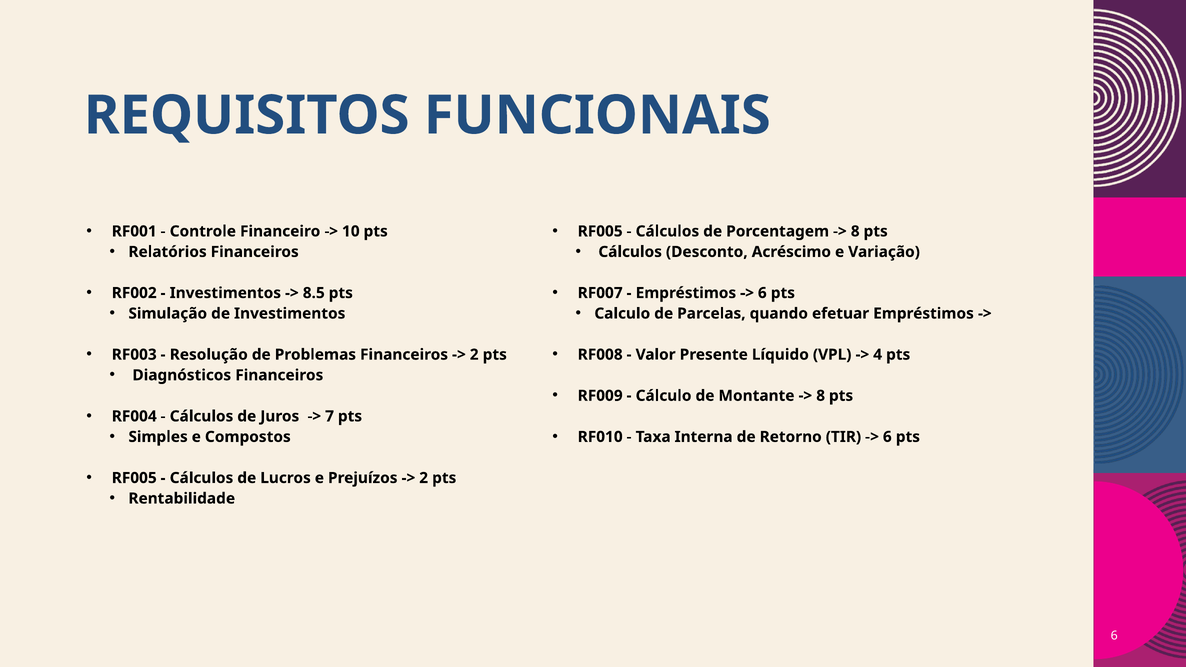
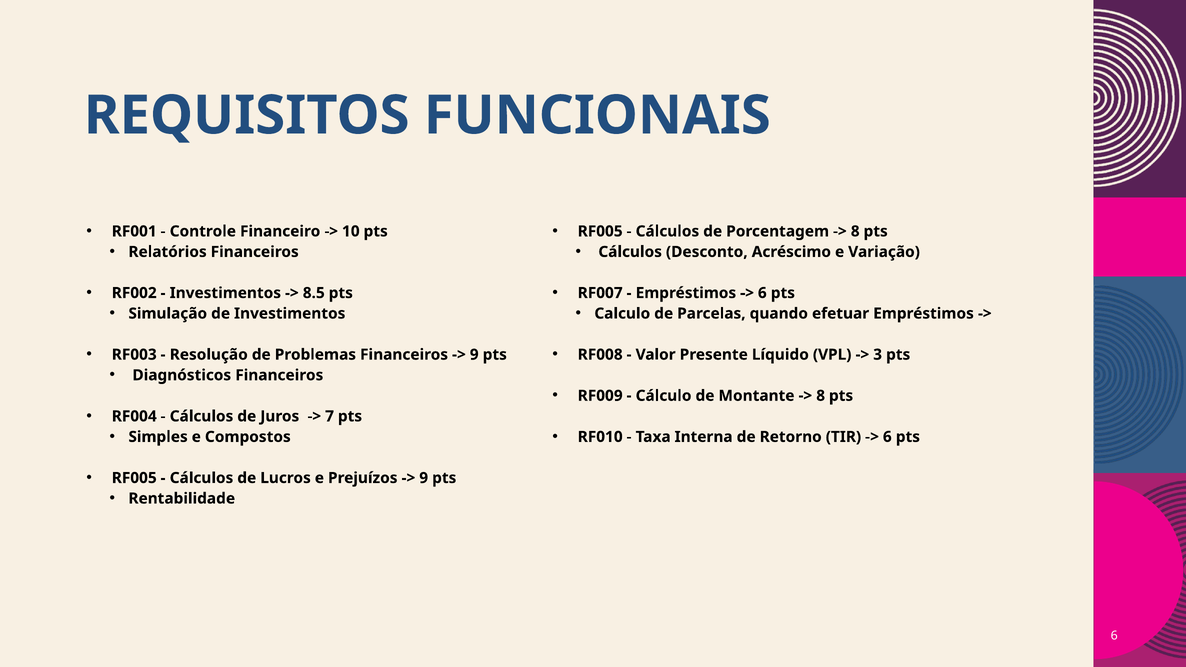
2: 2 -> 9 (474, 355)
4: 4 -> 3 (878, 355)
2: 2 -> 9 (424, 478)
